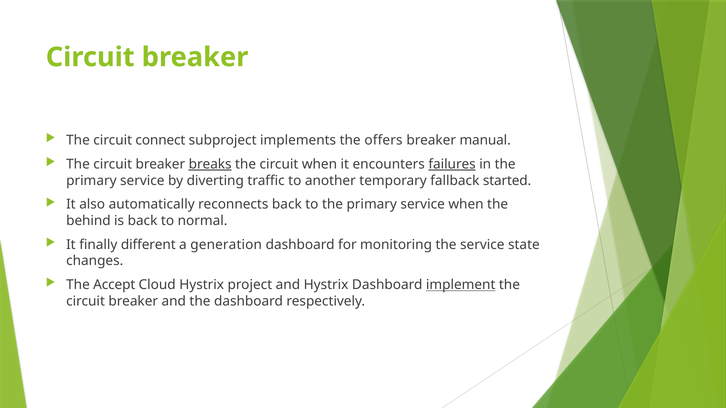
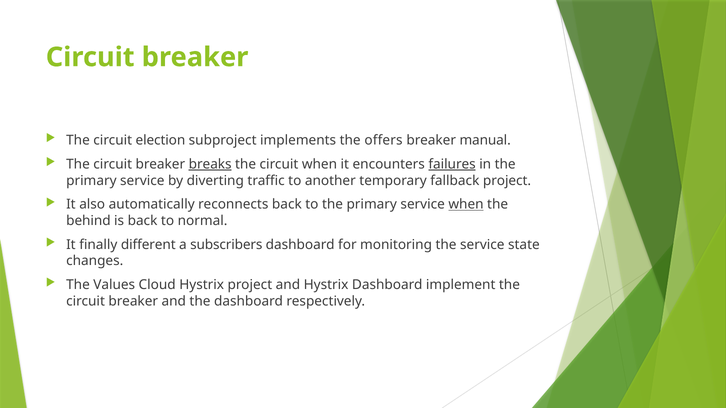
connect: connect -> election (160, 141)
fallback started: started -> project (507, 181)
when underline: none -> present (466, 205)
generation: generation -> subscribers (226, 245)
Accept: Accept -> Values (114, 285)
implement underline: present -> none (461, 285)
